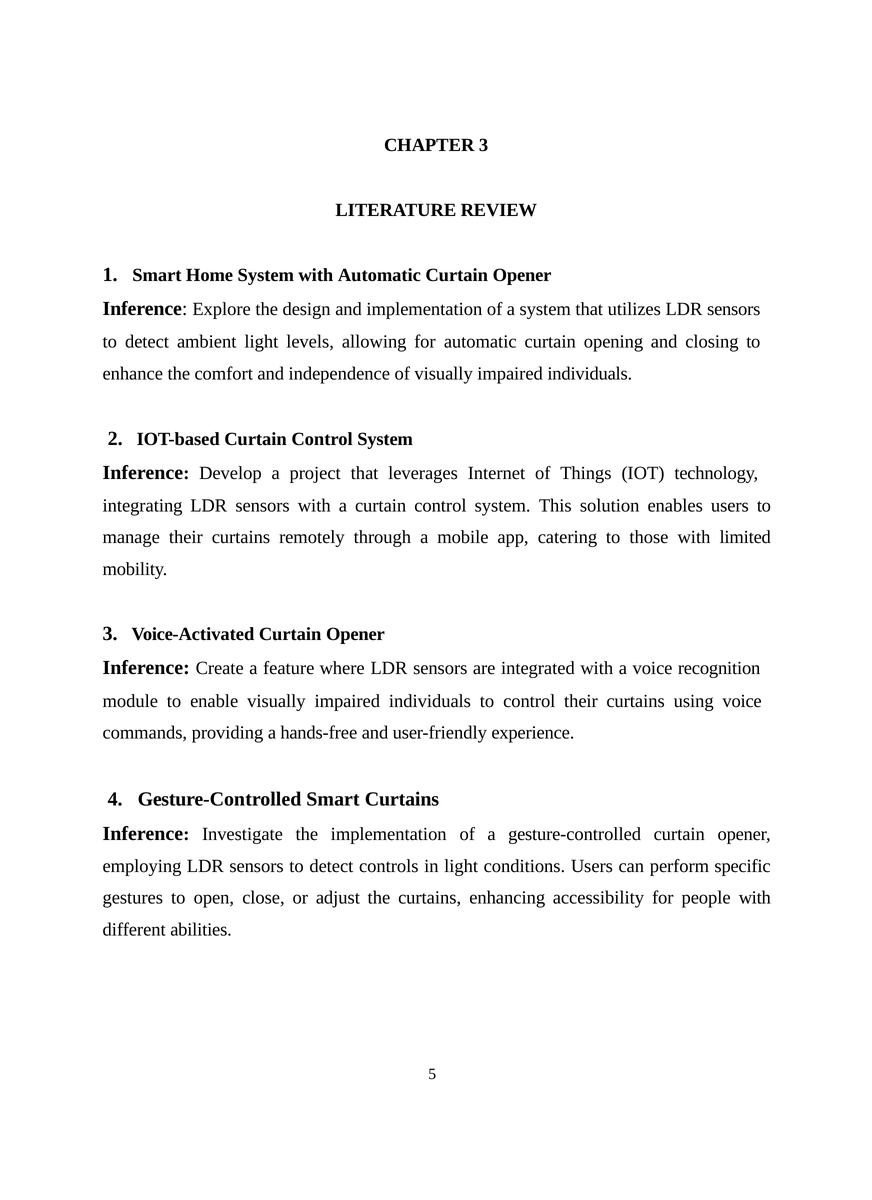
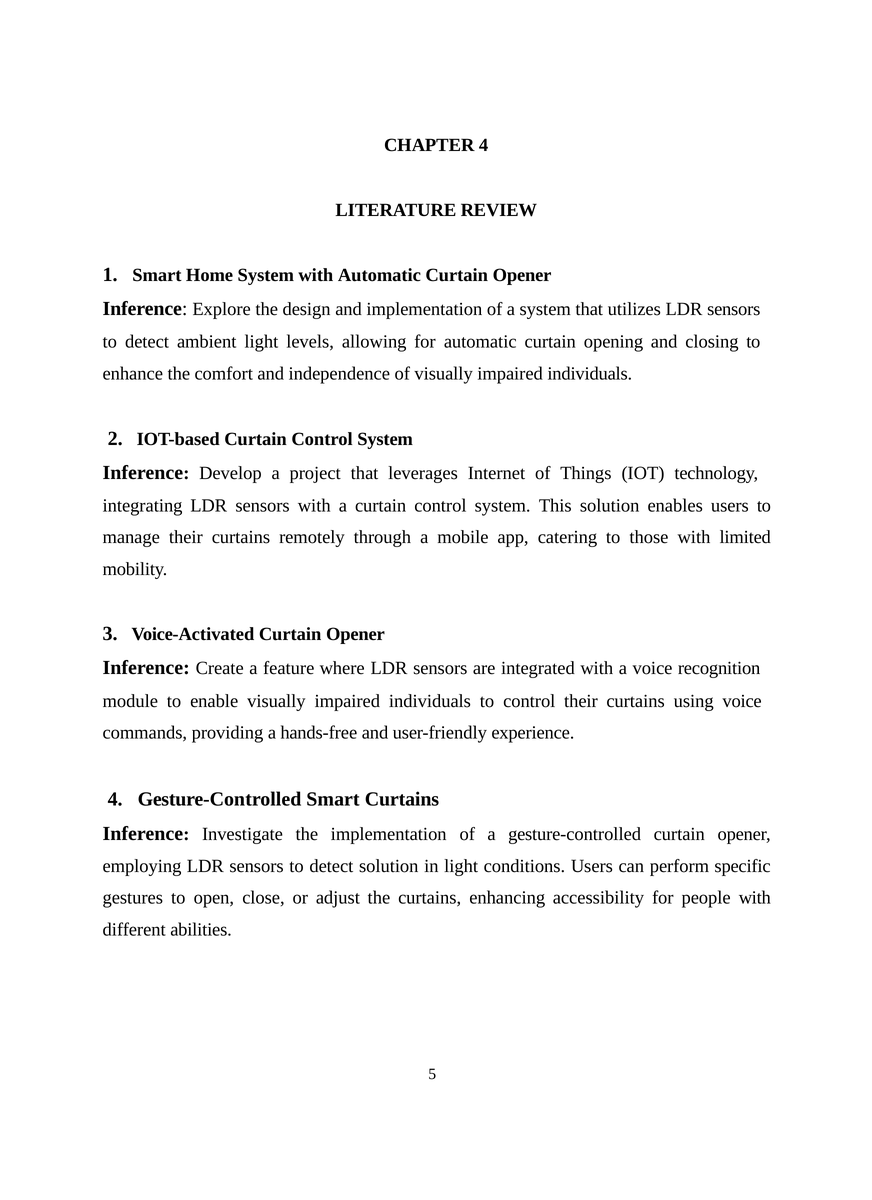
CHAPTER 3: 3 -> 4 (484, 145)
detect controls: controls -> solution (389, 866)
